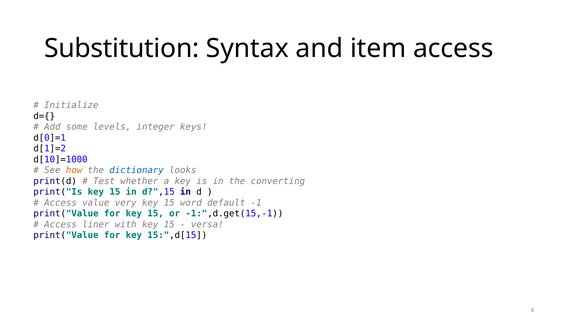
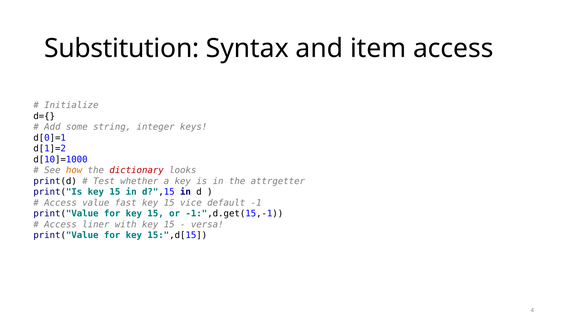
levels: levels -> string (112, 127)
dictionary colour: blue -> red (137, 170)
converting: converting -> attrgetter (278, 181)
very: very -> fast (126, 203)
word: word -> vice (191, 203)
